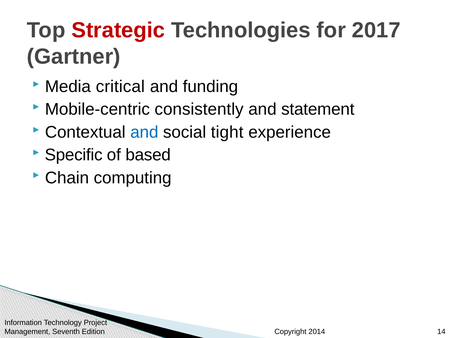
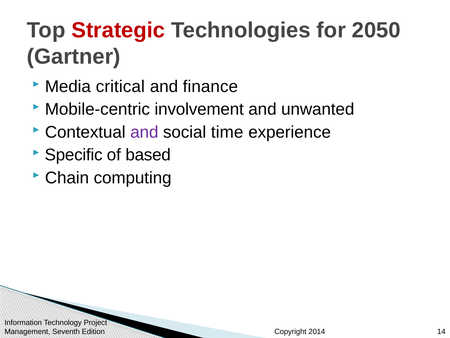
2017: 2017 -> 2050 (376, 30)
funding: funding -> finance (210, 86)
consistently: consistently -> involvement (199, 109)
statement: statement -> unwanted (318, 109)
and colour: blue -> purple (144, 132)
tight: tight -> time (227, 132)
